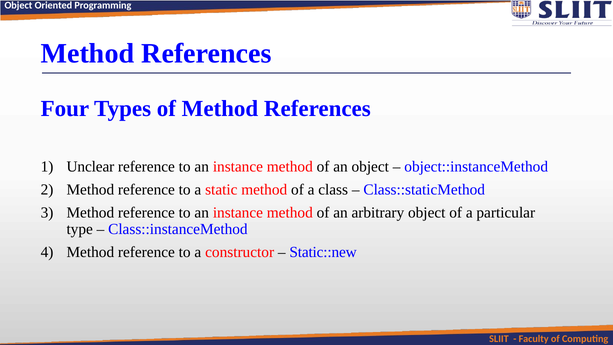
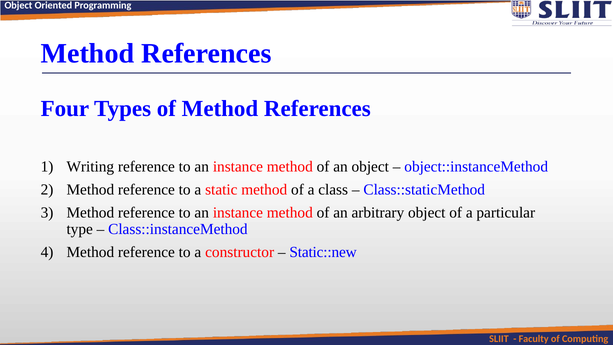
Unclear: Unclear -> Writing (90, 167)
